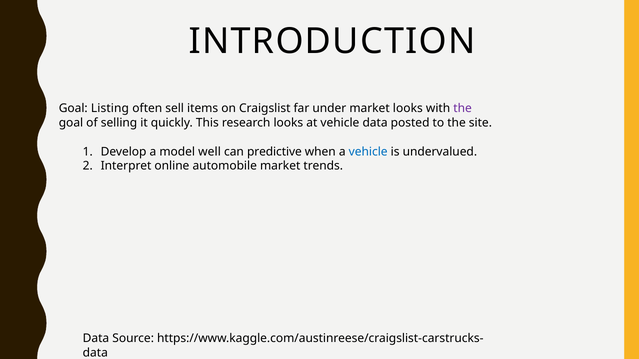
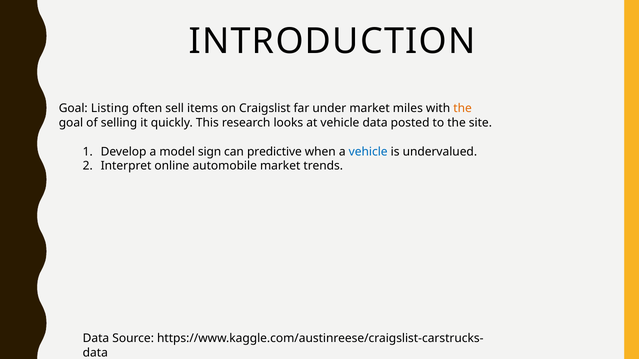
market looks: looks -> miles (408, 109)
the colour: purple -> orange (463, 109)
well: well -> sign (210, 152)
